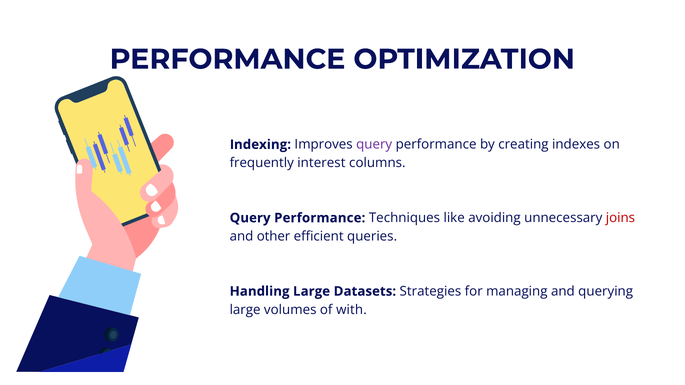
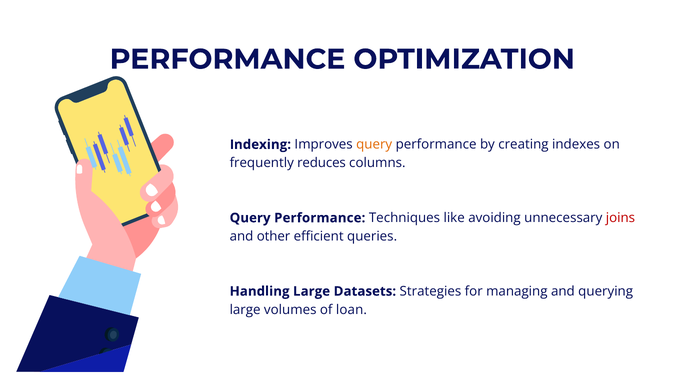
query colour: purple -> orange (374, 145)
interest: interest -> reduces (322, 163)
with: with -> loan (351, 310)
